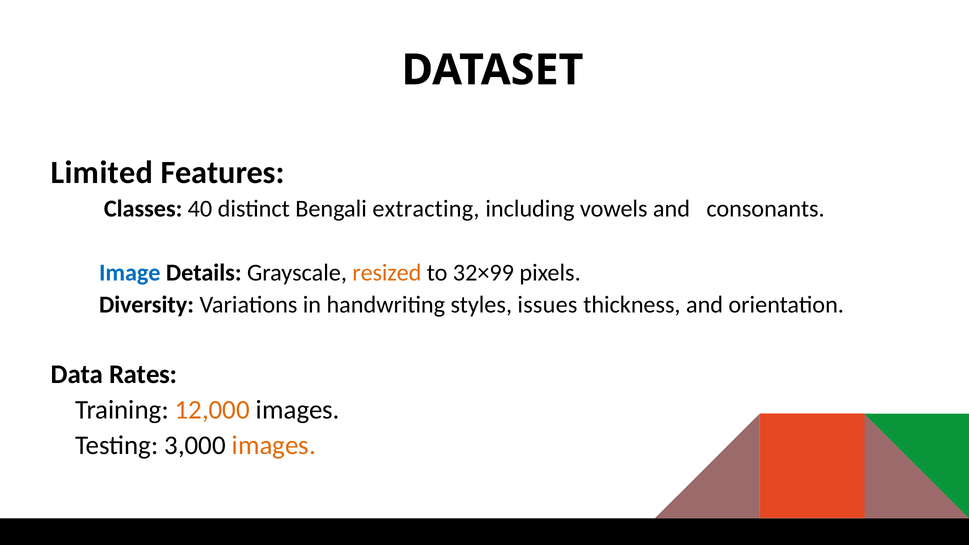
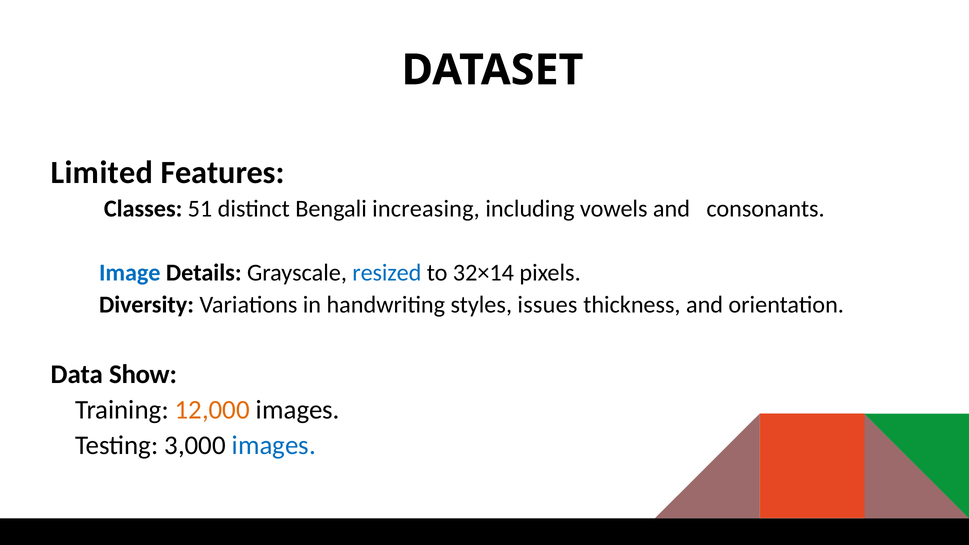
40: 40 -> 51 (200, 209)
extracting: extracting -> increasing (426, 209)
resized colour: orange -> blue (387, 273)
32×99: 32×99 -> 32×14 (483, 273)
Rates: Rates -> Show (143, 374)
images colour: orange -> blue (274, 445)
